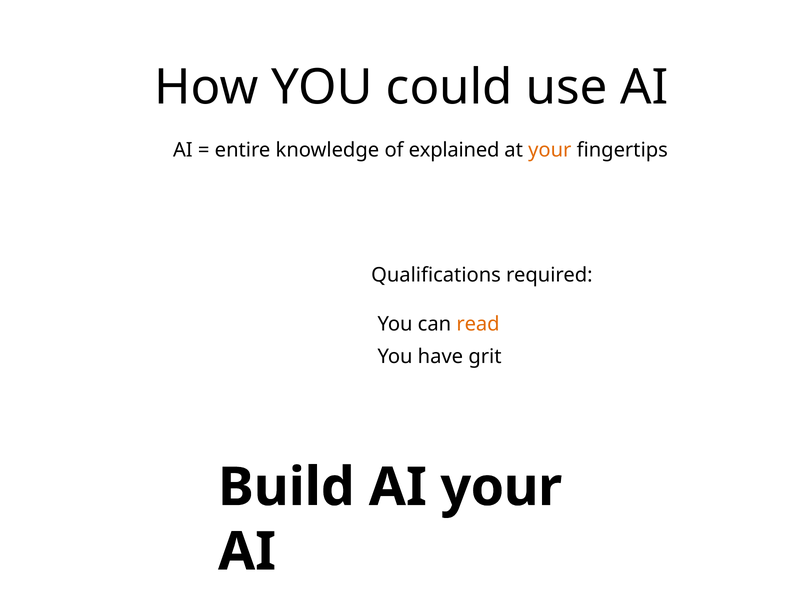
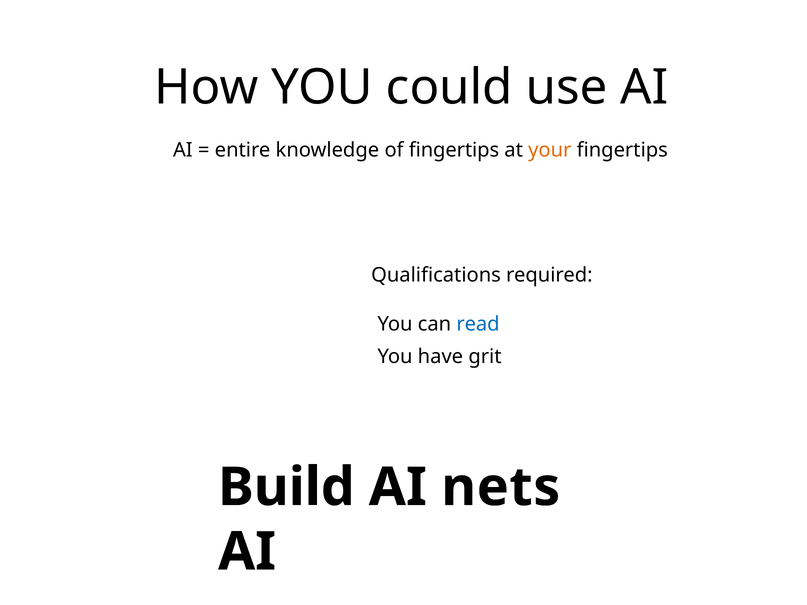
of explained: explained -> fingertips (454, 150)
read colour: orange -> blue (478, 324)
AI your: your -> nets (501, 488)
